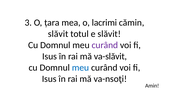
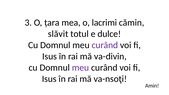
e slăvit: slăvit -> dulce (109, 34)
va-slăvit: va-slăvit -> va-divin (110, 56)
meu colour: blue -> purple (81, 68)
